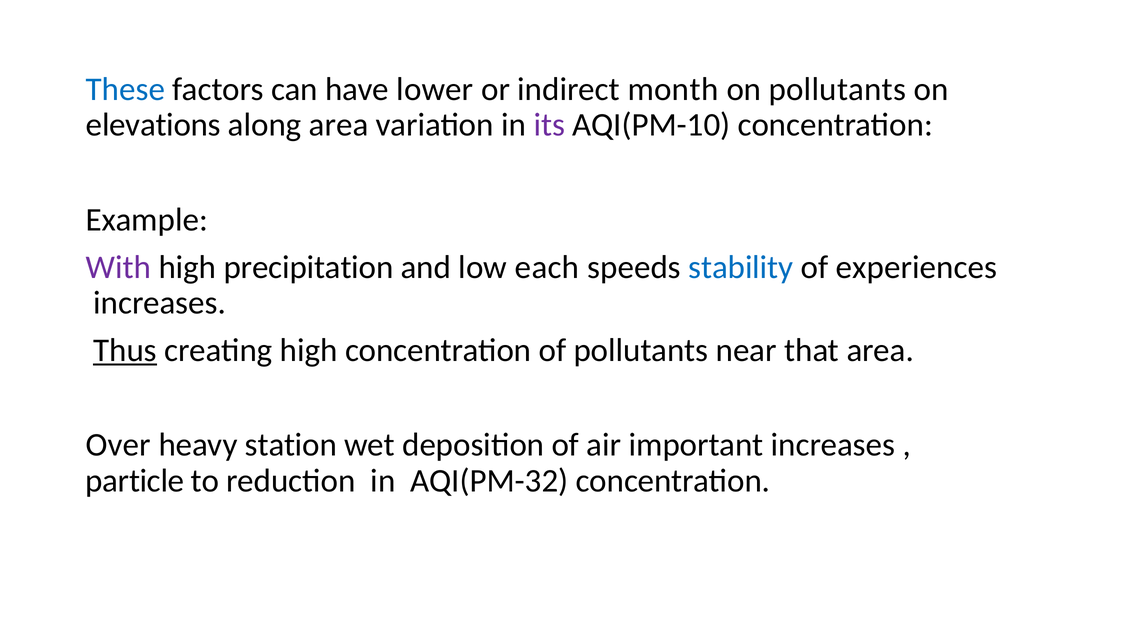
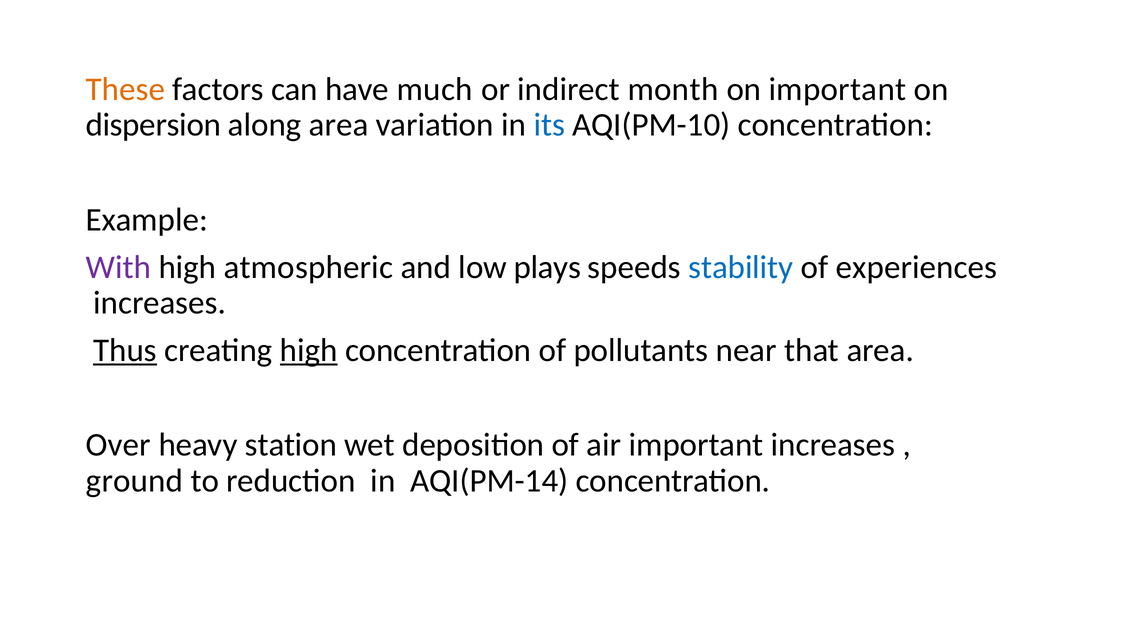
These colour: blue -> orange (125, 89)
lower: lower -> much (435, 89)
on pollutants: pollutants -> important (837, 89)
elevations: elevations -> dispersion (153, 125)
its colour: purple -> blue (549, 125)
precipitation: precipitation -> atmospheric (308, 267)
each: each -> plays (547, 267)
high underline: none -> present (309, 350)
particle: particle -> ground (135, 481)
AQI(PM-32: AQI(PM-32 -> AQI(PM-14 (489, 481)
